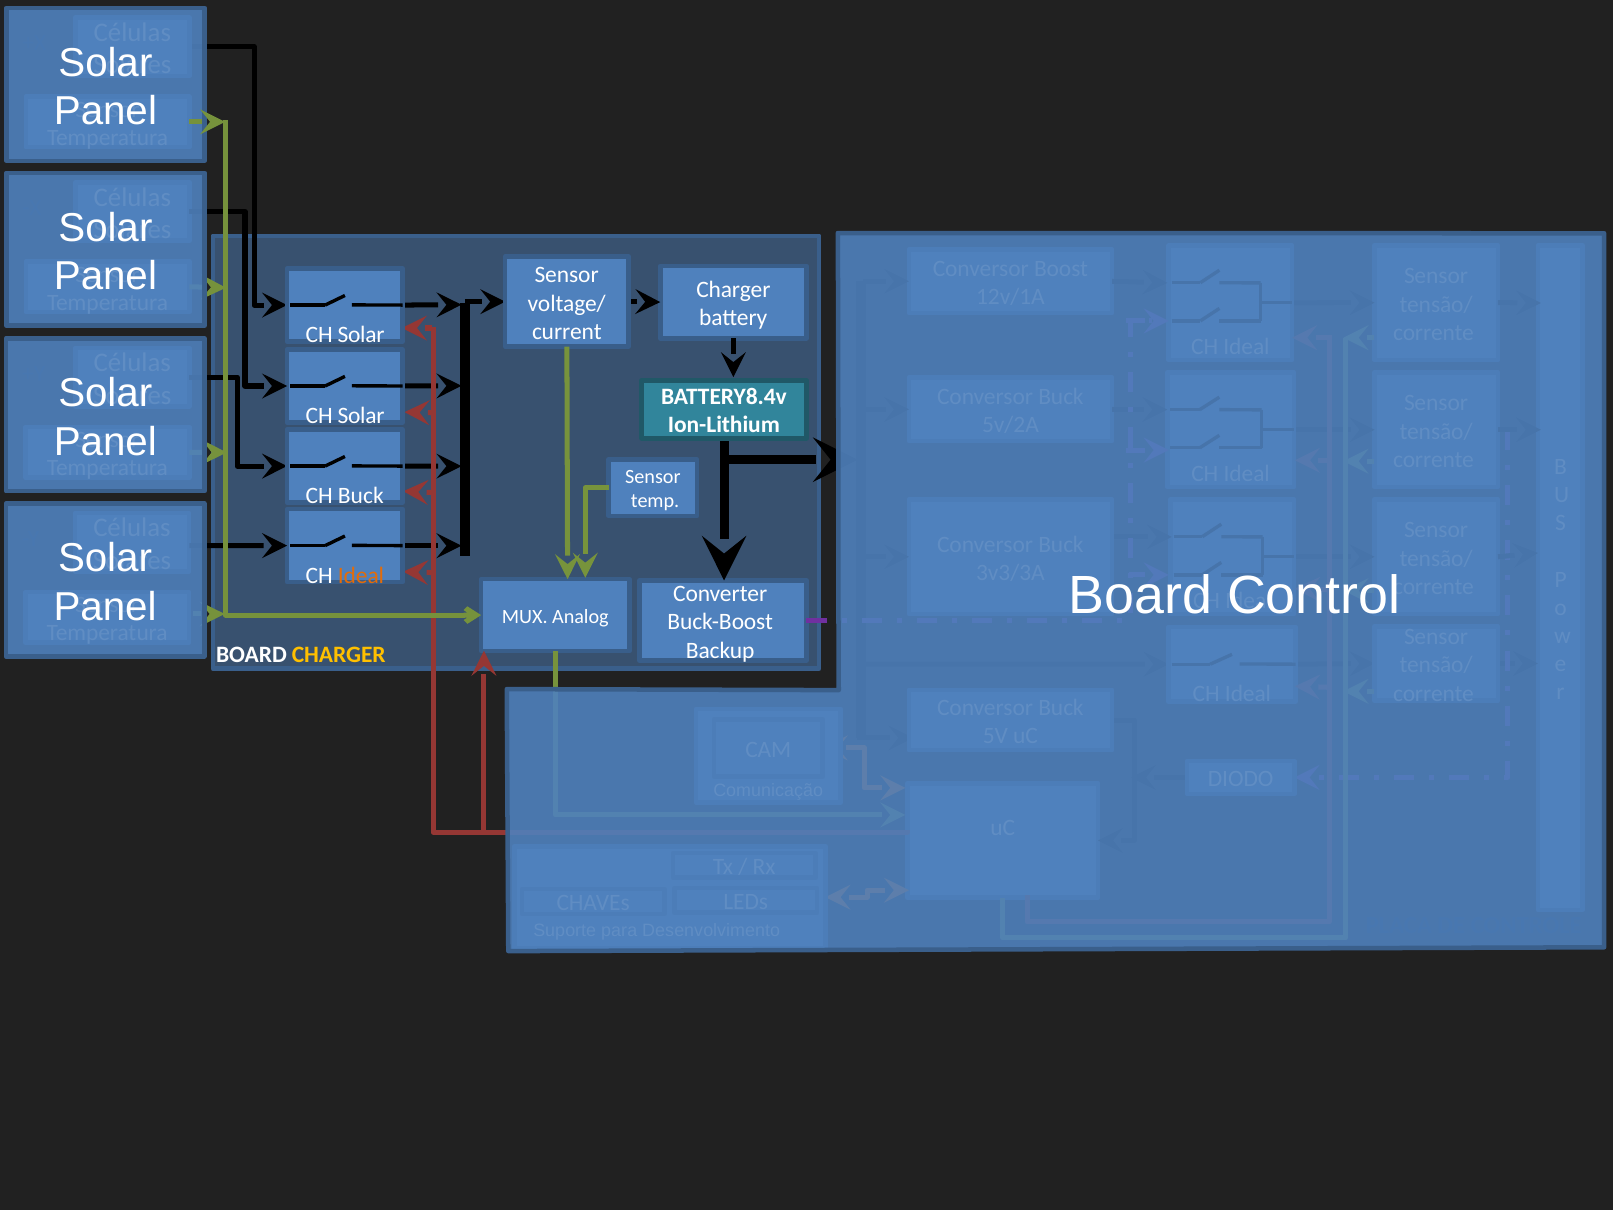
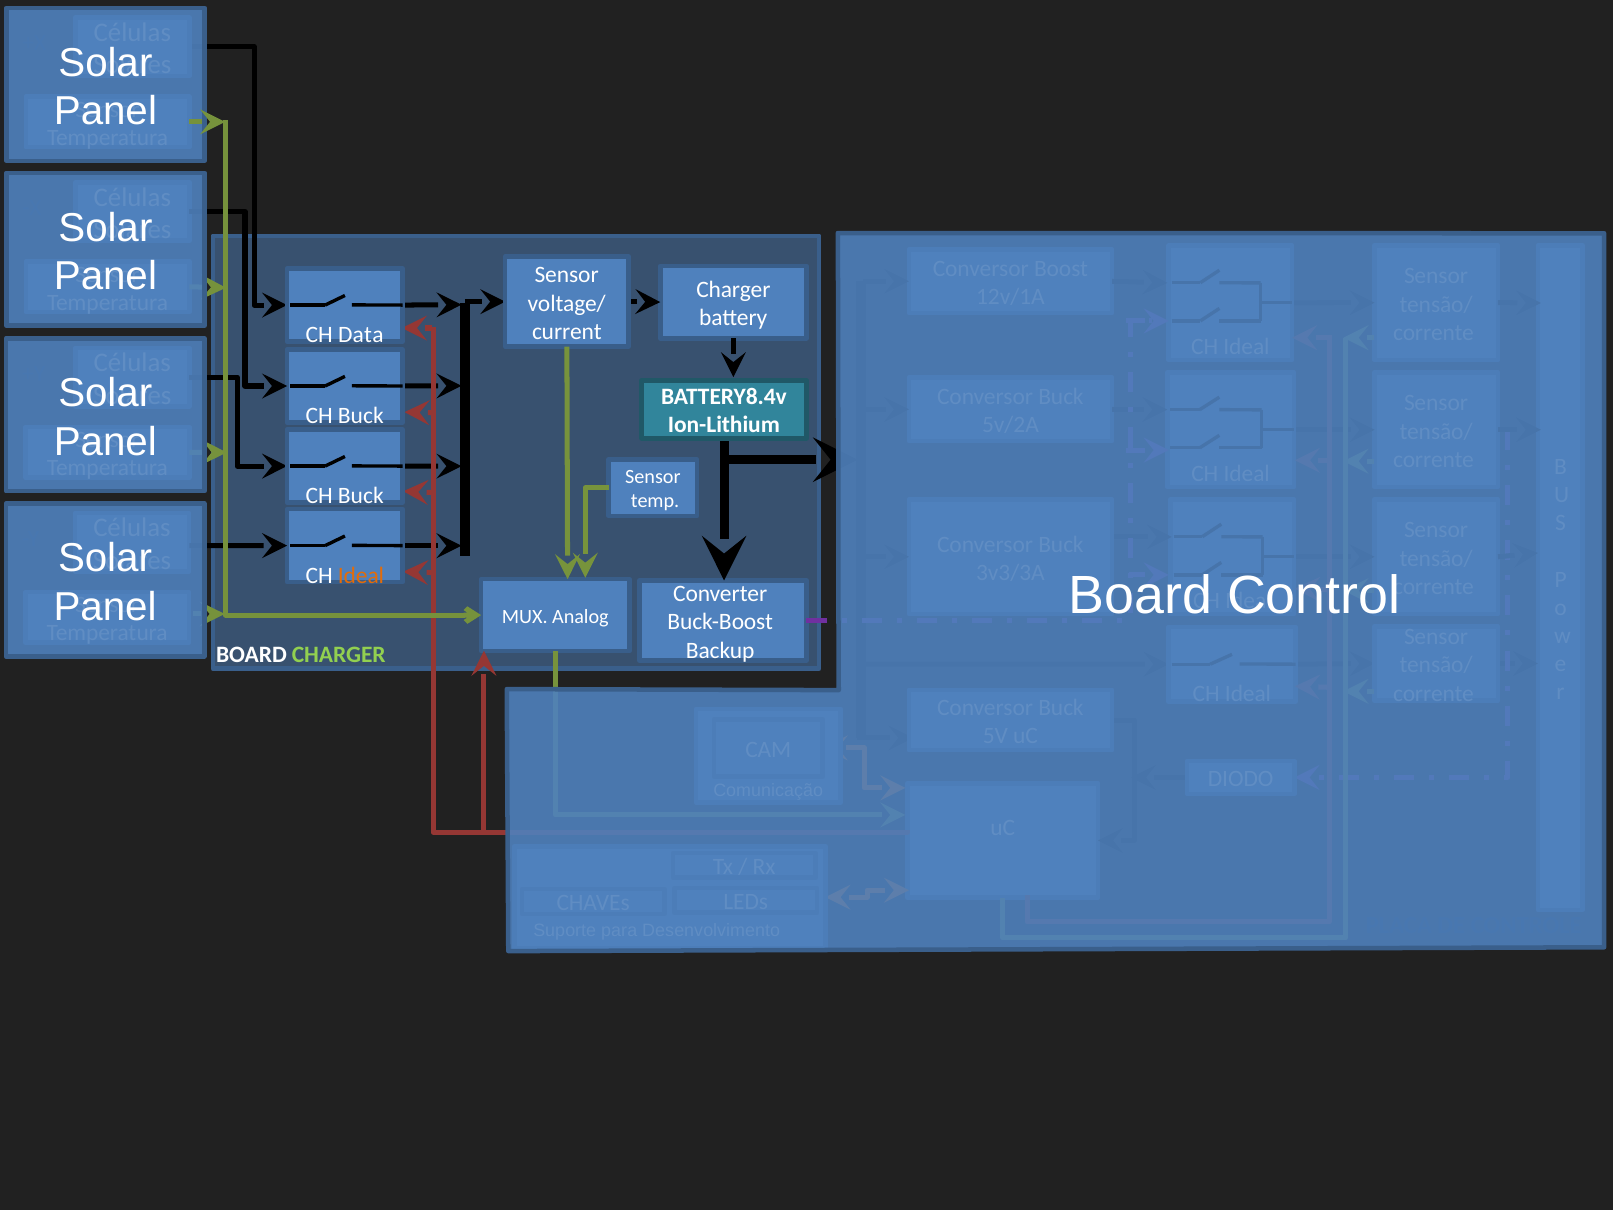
Solar: Solar -> Data (361, 335)
Solar: Solar -> Buck (361, 416)
CHARGER colour: yellow -> light green (339, 655)
